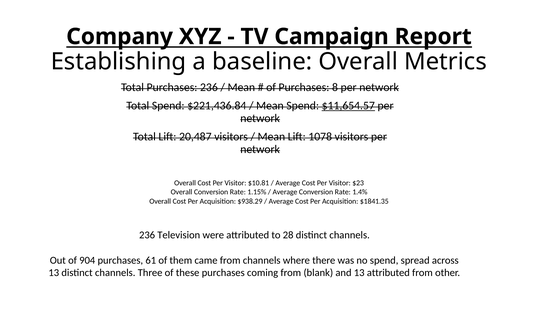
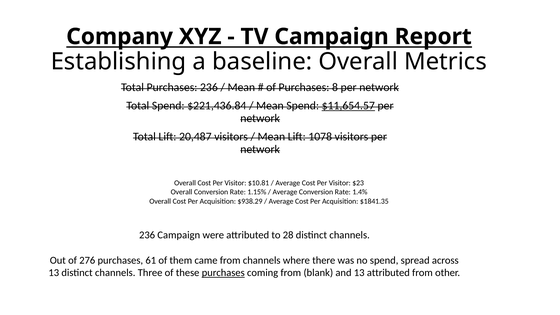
236 Television: Television -> Campaign (179, 235)
904: 904 -> 276 (87, 260)
purchases underline: none -> present (223, 273)
